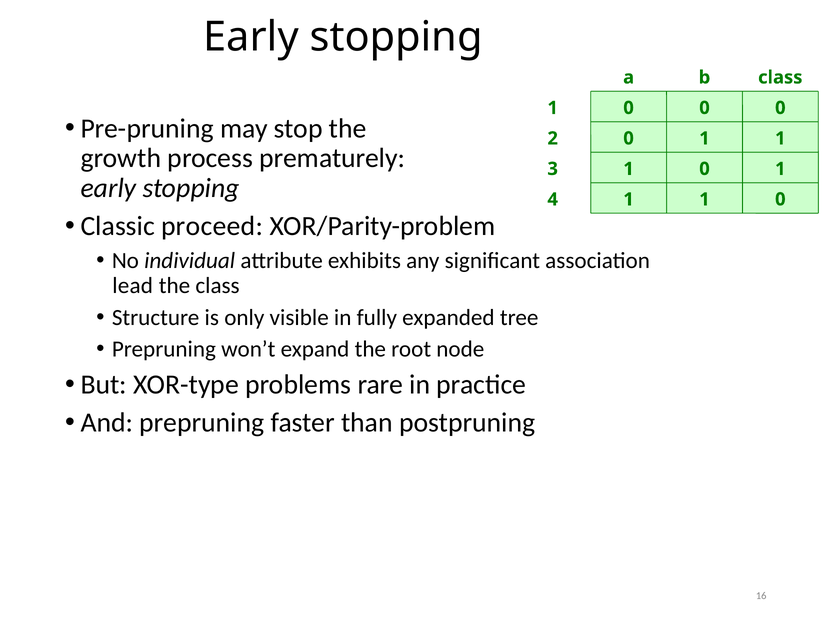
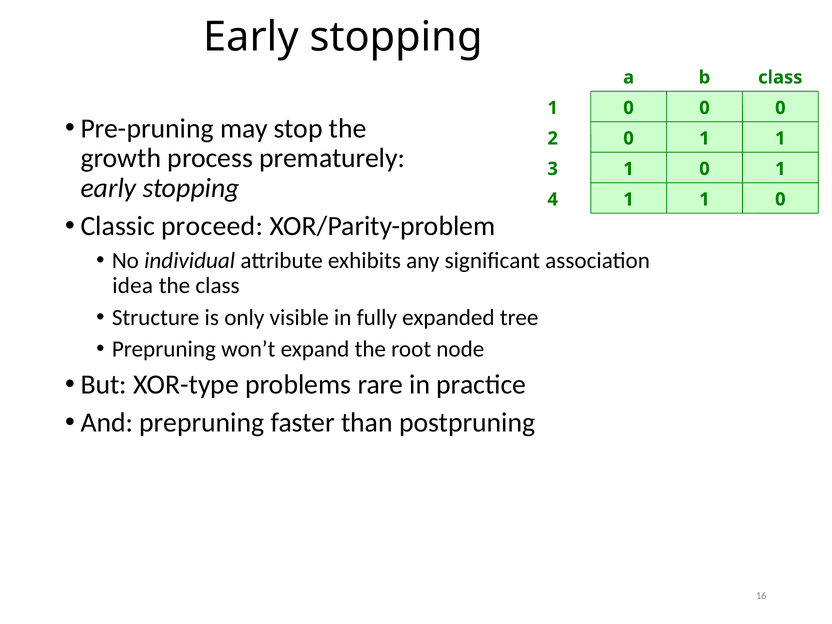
lead: lead -> idea (133, 286)
